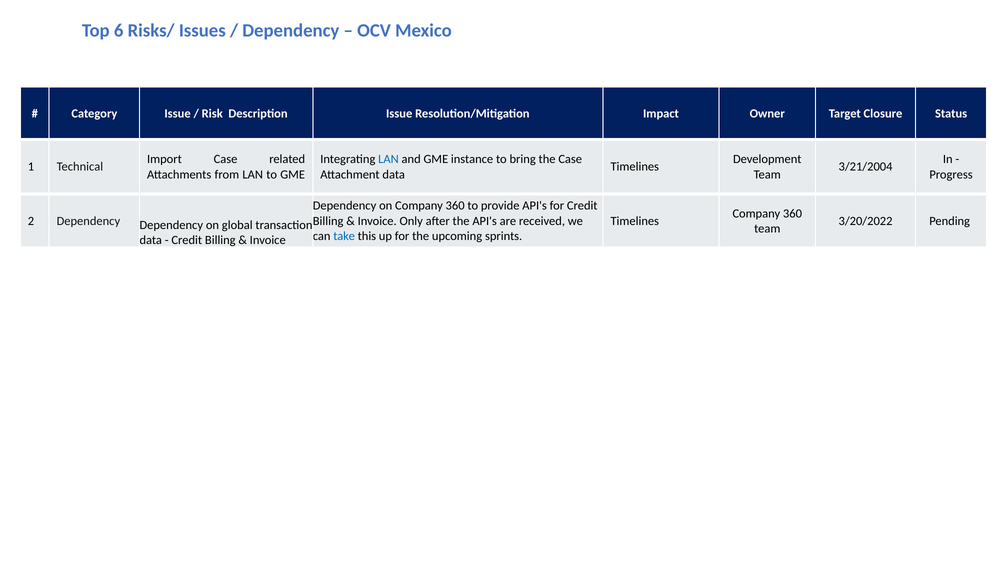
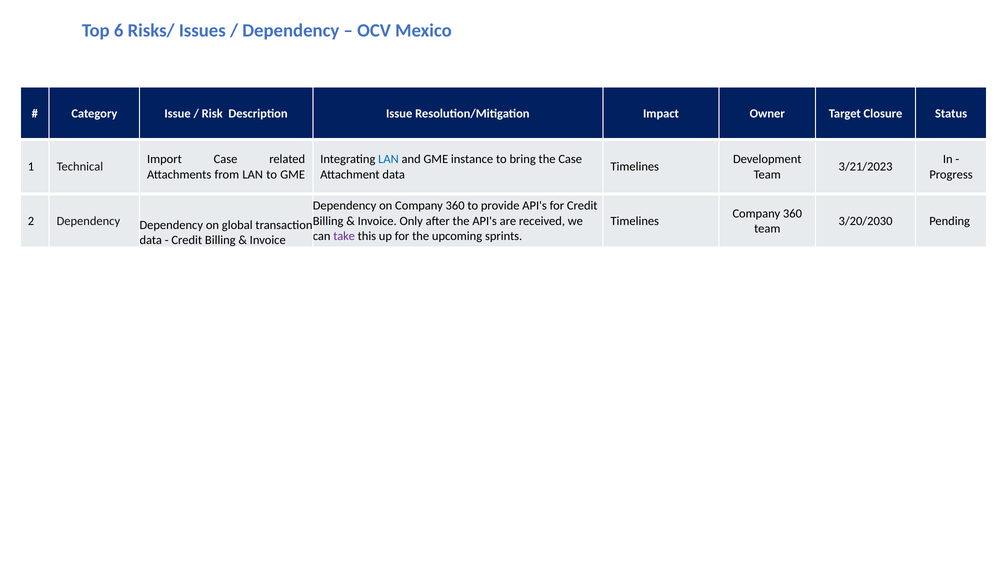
3/21/2004: 3/21/2004 -> 3/21/2023 (866, 167)
3/20/2022: 3/20/2022 -> 3/20/2030 (866, 221)
take colour: blue -> purple (344, 236)
